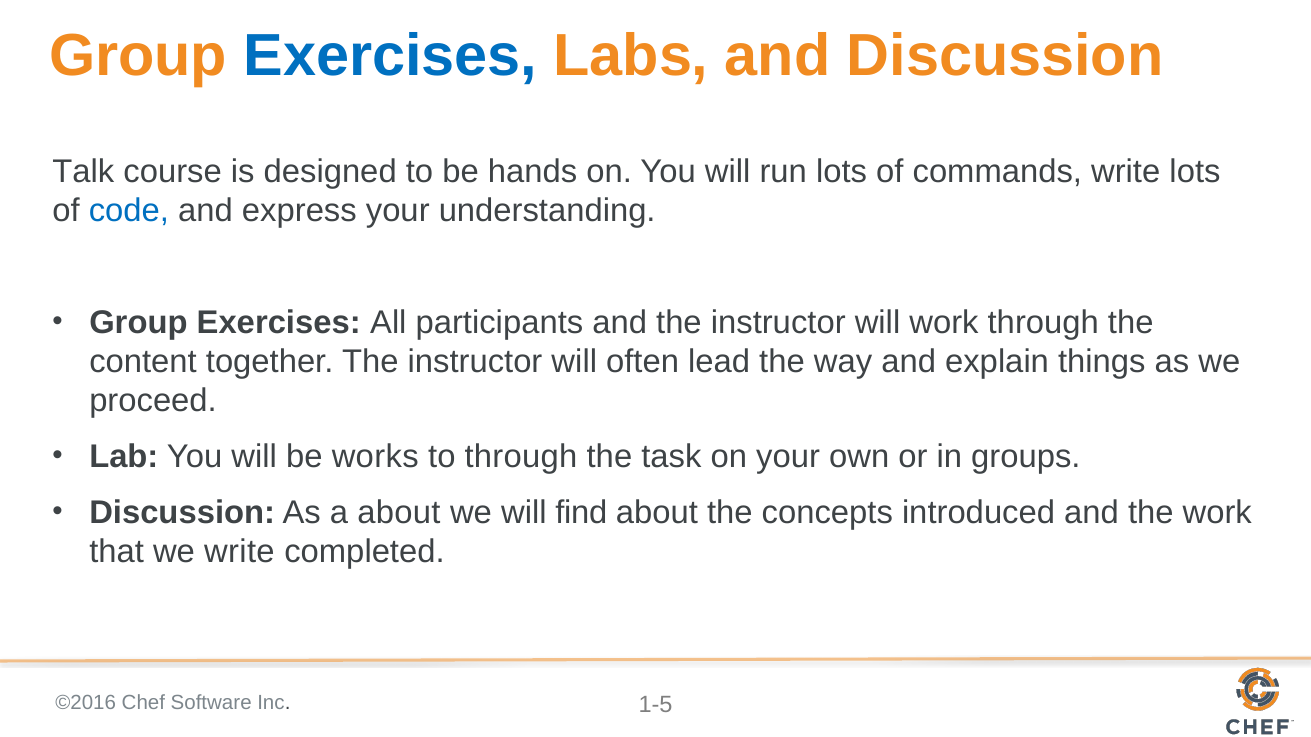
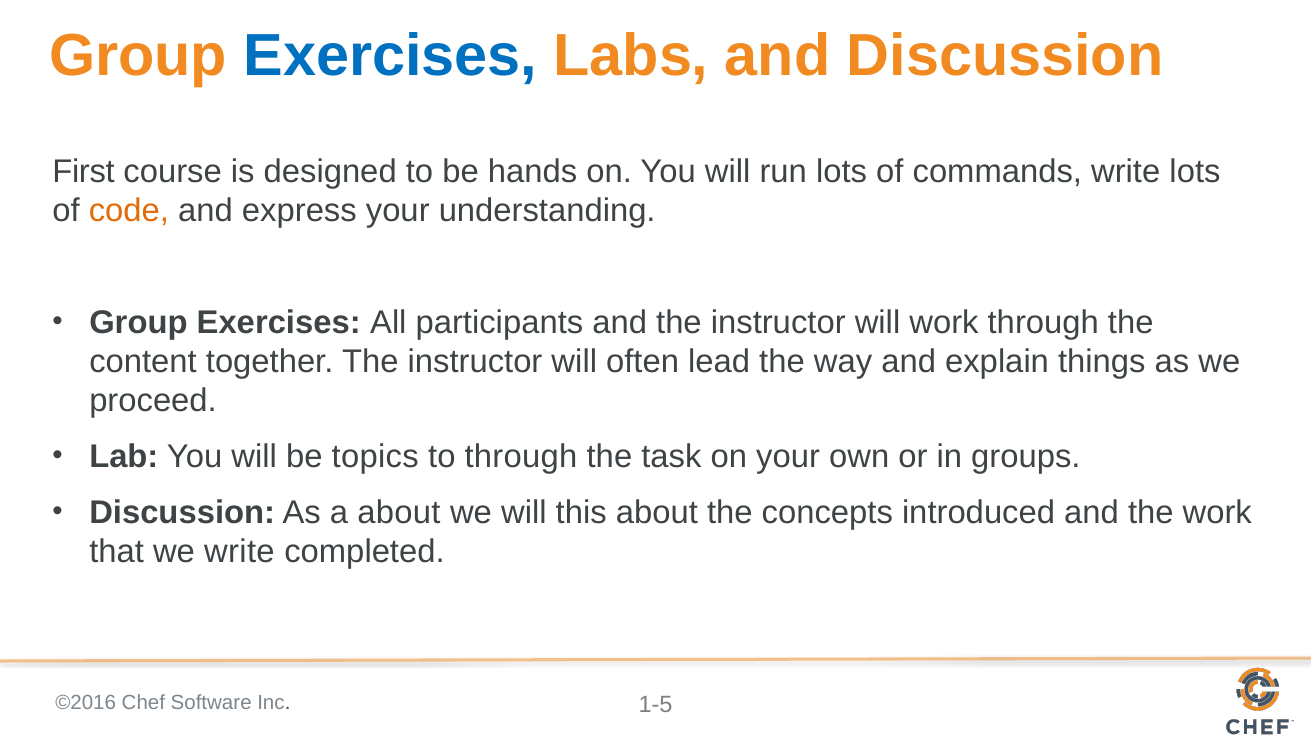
Talk: Talk -> First (84, 172)
code colour: blue -> orange (129, 211)
works: works -> topics (375, 457)
find: find -> this (581, 513)
